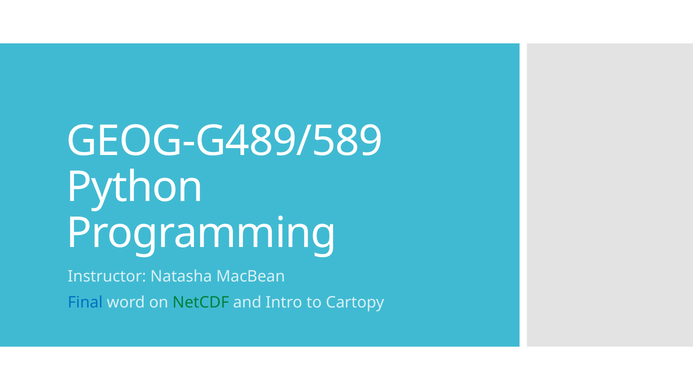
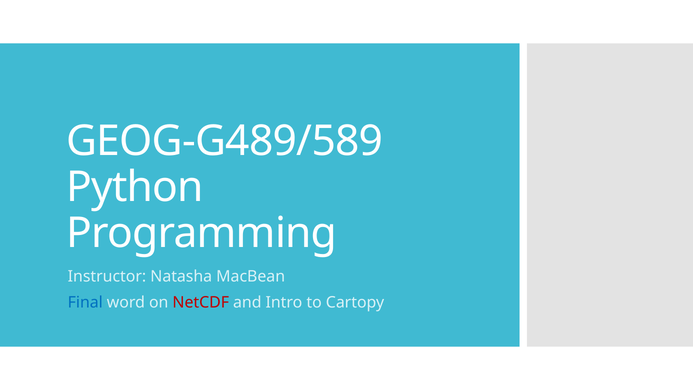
NetCDF colour: green -> red (201, 302)
